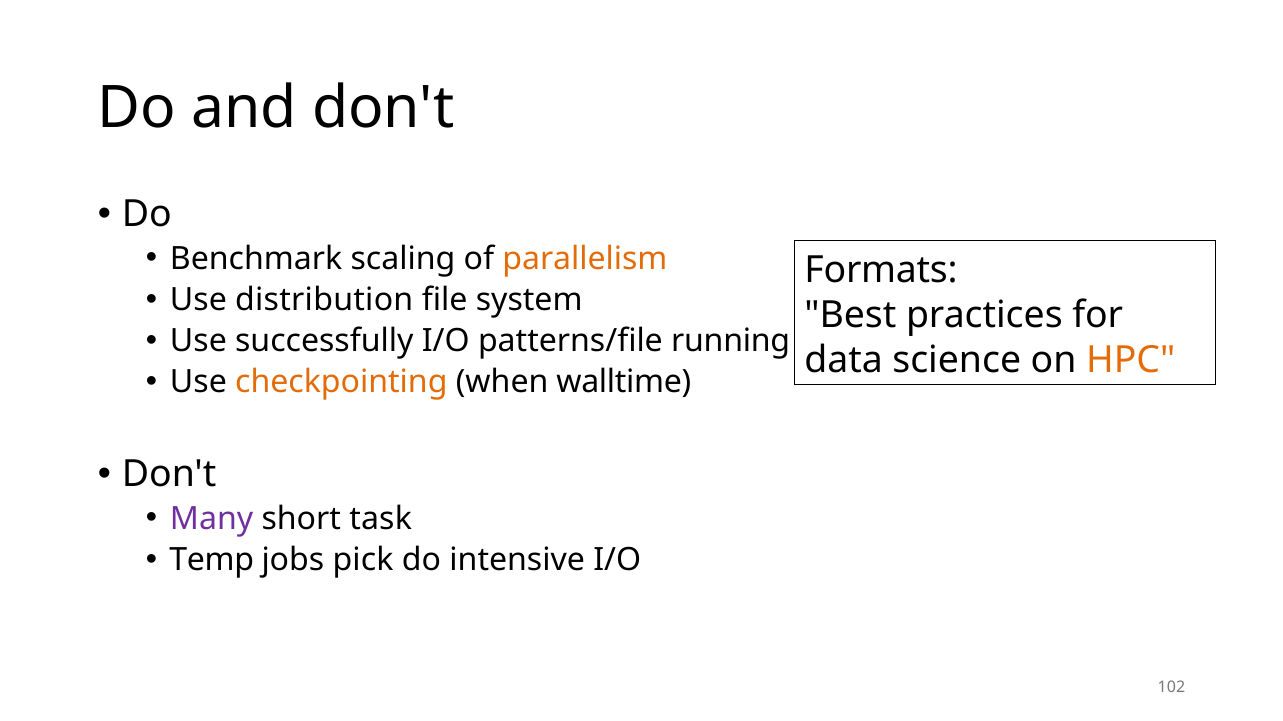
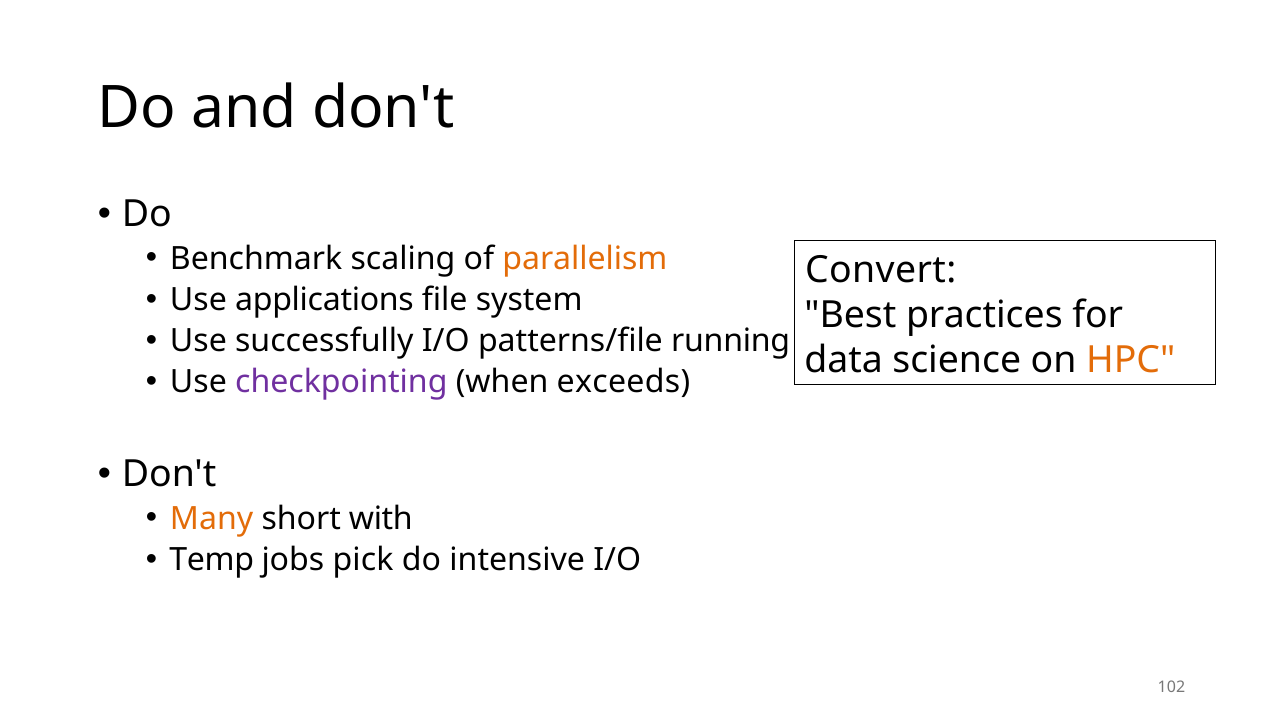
Formats: Formats -> Convert (881, 270)
distribution: distribution -> applications (324, 300)
checkpointing colour: orange -> purple (341, 383)
walltime: walltime -> exceeds (623, 383)
Many colour: purple -> orange (212, 519)
task: task -> with (381, 519)
